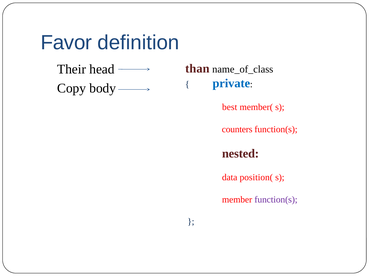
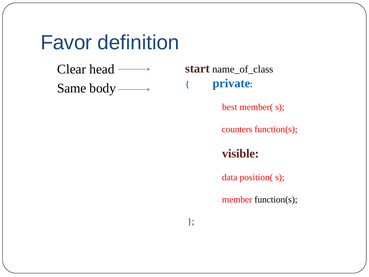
than: than -> start (197, 69)
Their: Their -> Clear (72, 69)
Copy: Copy -> Same (72, 88)
nested: nested -> visible (240, 153)
function(s colour: purple -> black (276, 199)
